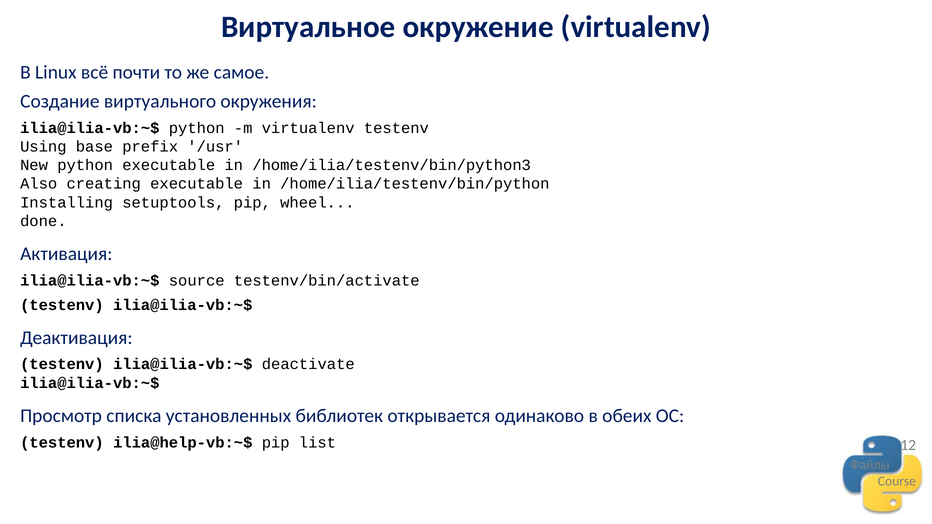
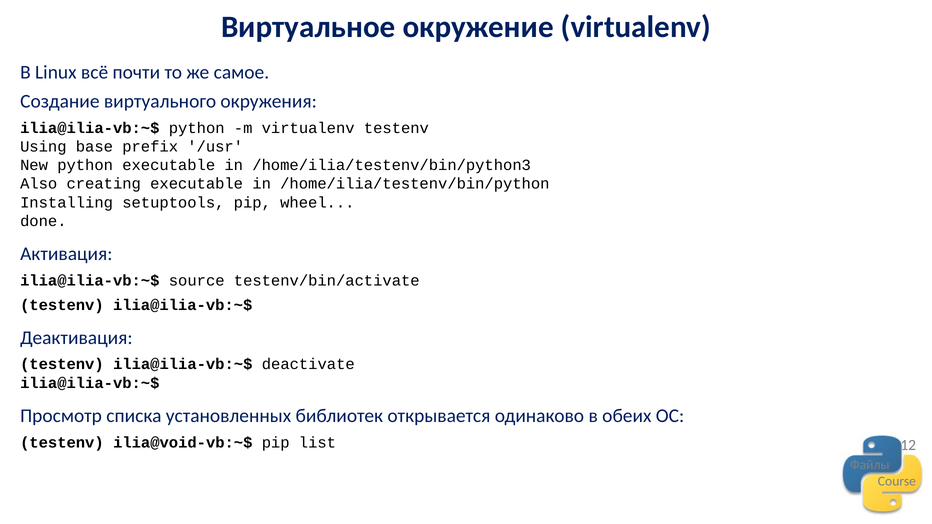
ilia@help-vb:~$: ilia@help-vb:~$ -> ilia@void-vb:~$ (183, 443)
